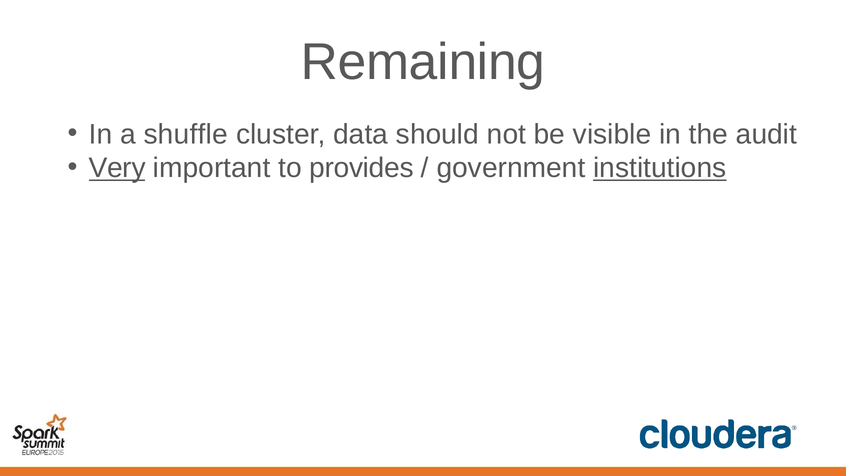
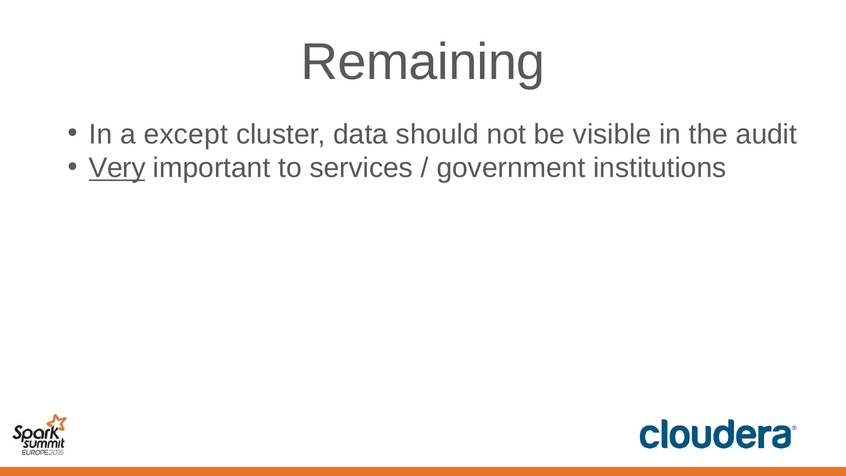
shuffle: shuffle -> except (186, 134)
provides: provides -> services (361, 168)
institutions underline: present -> none (660, 168)
